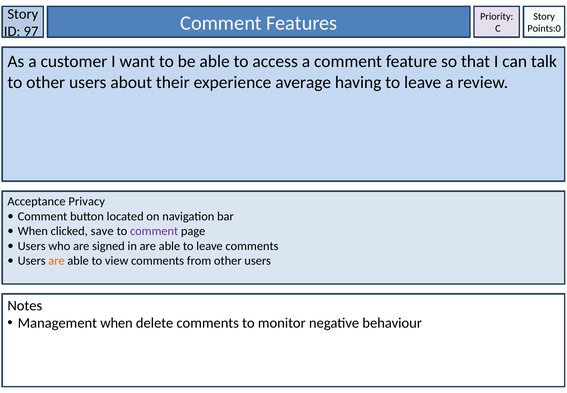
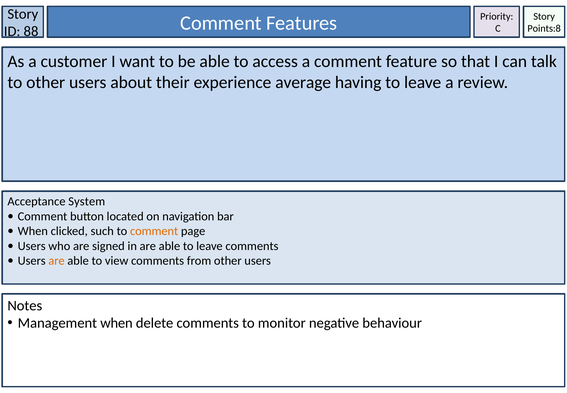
Points:0: Points:0 -> Points:8 (544, 29)
97: 97 -> 88 (31, 31)
Privacy: Privacy -> System (87, 201)
save: save -> such (102, 231)
comment colour: purple -> orange (154, 231)
